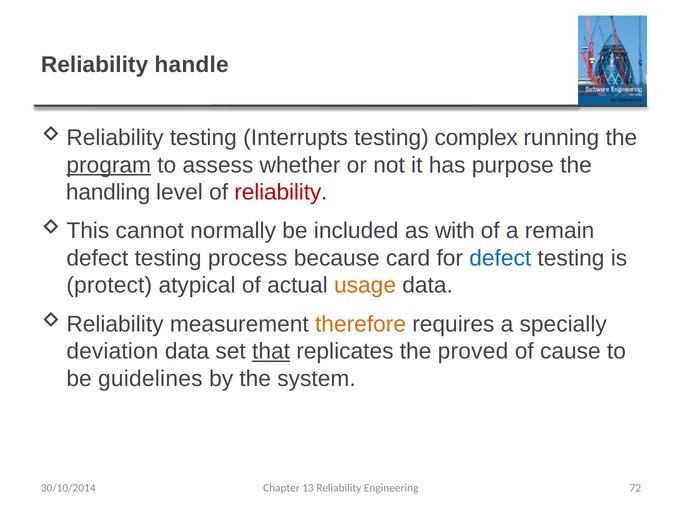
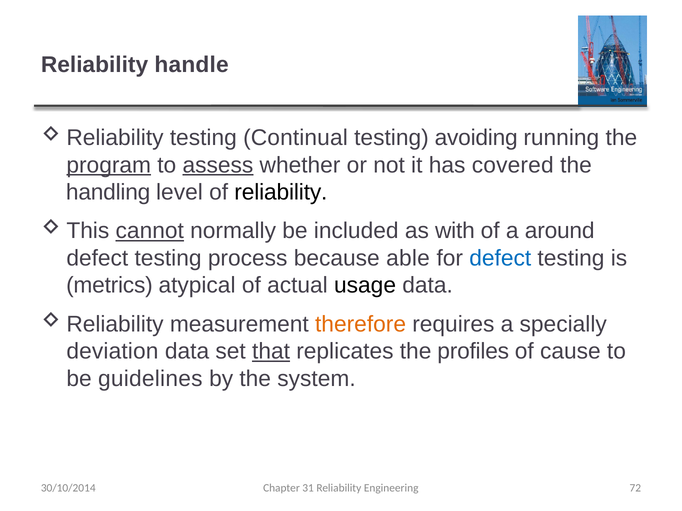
Interrupts: Interrupts -> Continual (295, 138)
complex: complex -> avoiding (476, 138)
assess underline: none -> present (218, 165)
purpose: purpose -> covered (513, 165)
reliability colour: red -> black (281, 193)
cannot underline: none -> present (150, 231)
remain: remain -> around (560, 231)
card: card -> able (408, 258)
protect: protect -> metrics (109, 286)
usage colour: orange -> black (365, 286)
proved: proved -> profiles (473, 352)
13: 13 -> 31 (308, 488)
